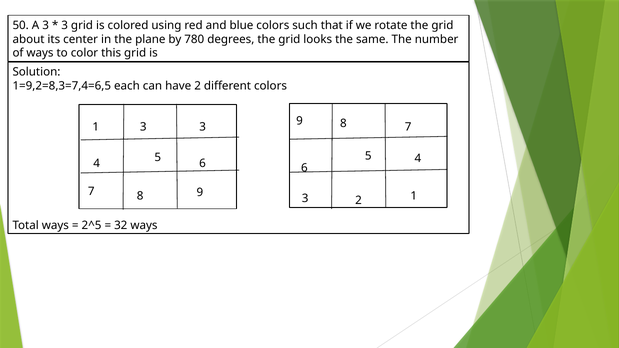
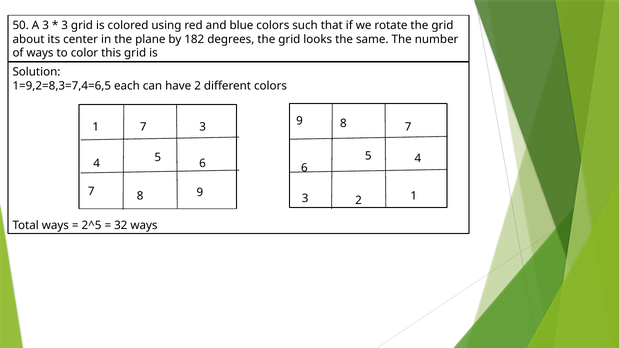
780: 780 -> 182 (194, 39)
1 3: 3 -> 7 (143, 127)
